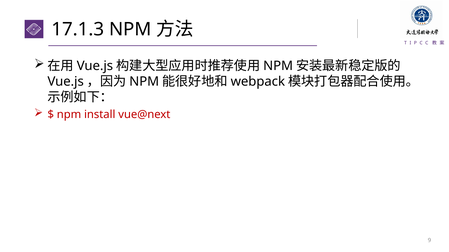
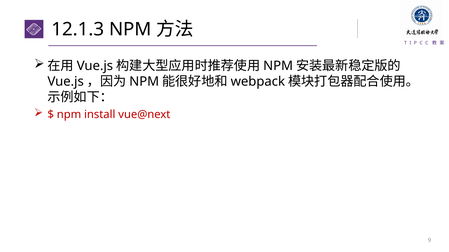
17.1.3: 17.1.3 -> 12.1.3 (78, 30)
